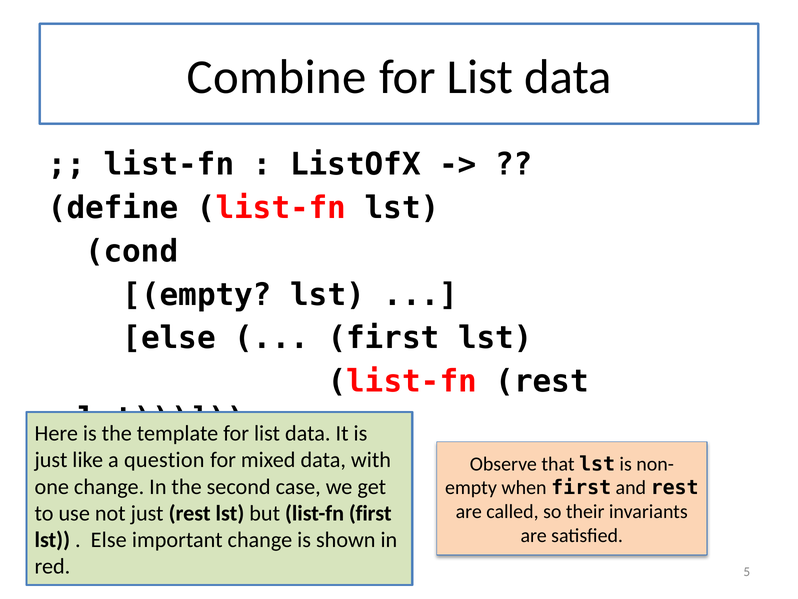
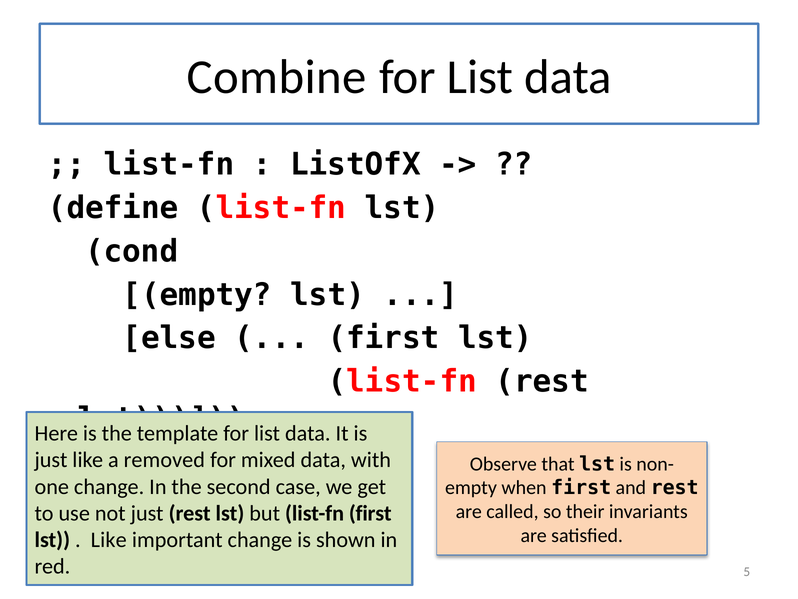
question: question -> removed (164, 460)
Else: Else -> Like (109, 540)
